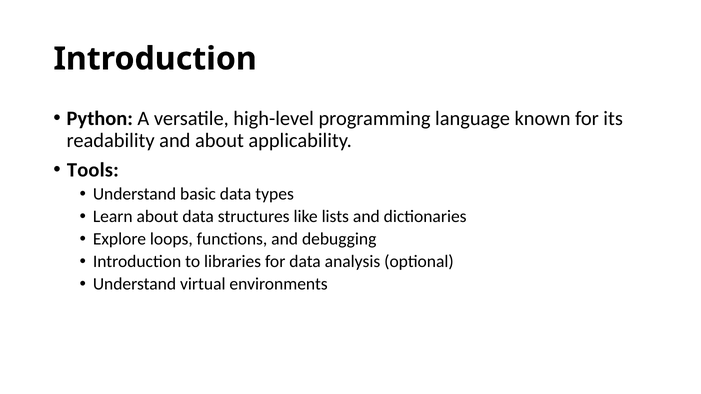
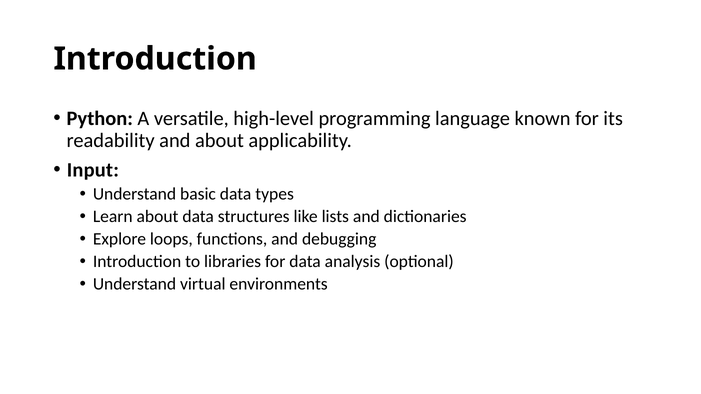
Tools: Tools -> Input (93, 170)
